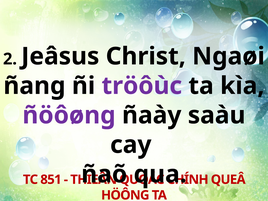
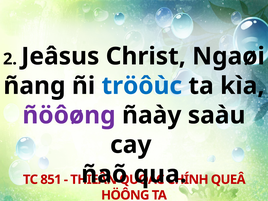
tröôùc colour: purple -> blue (142, 86)
